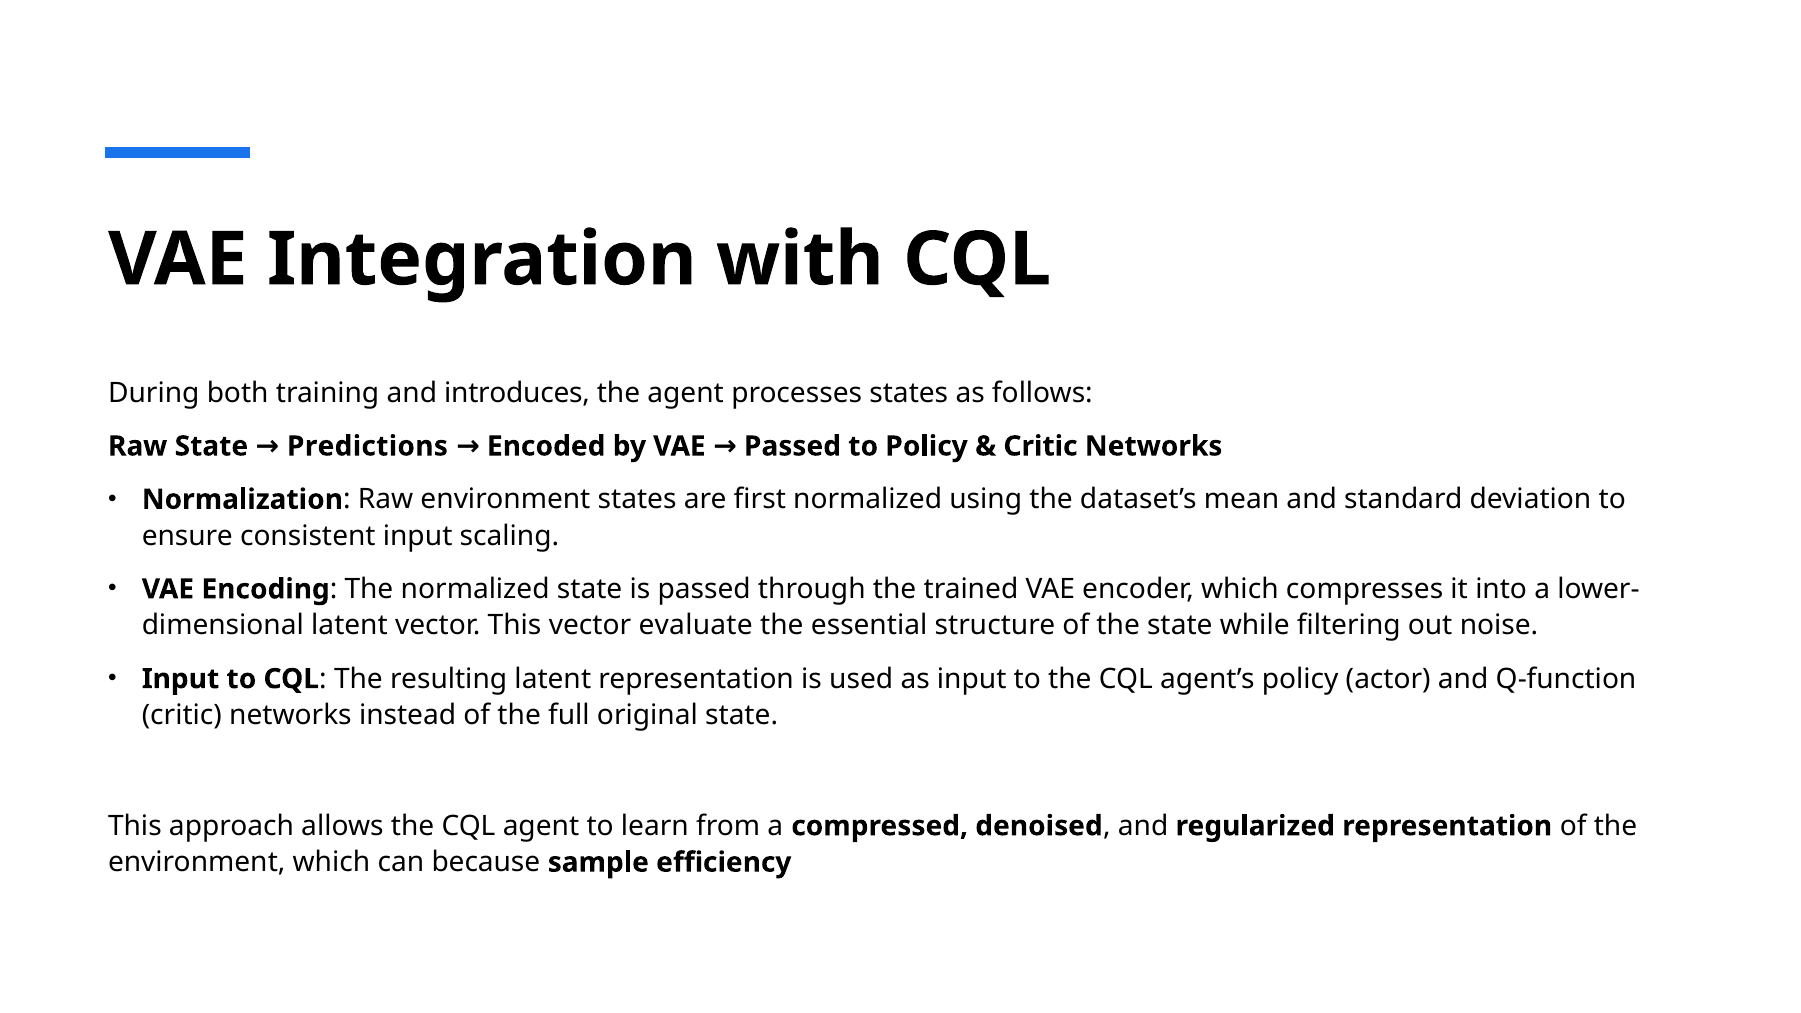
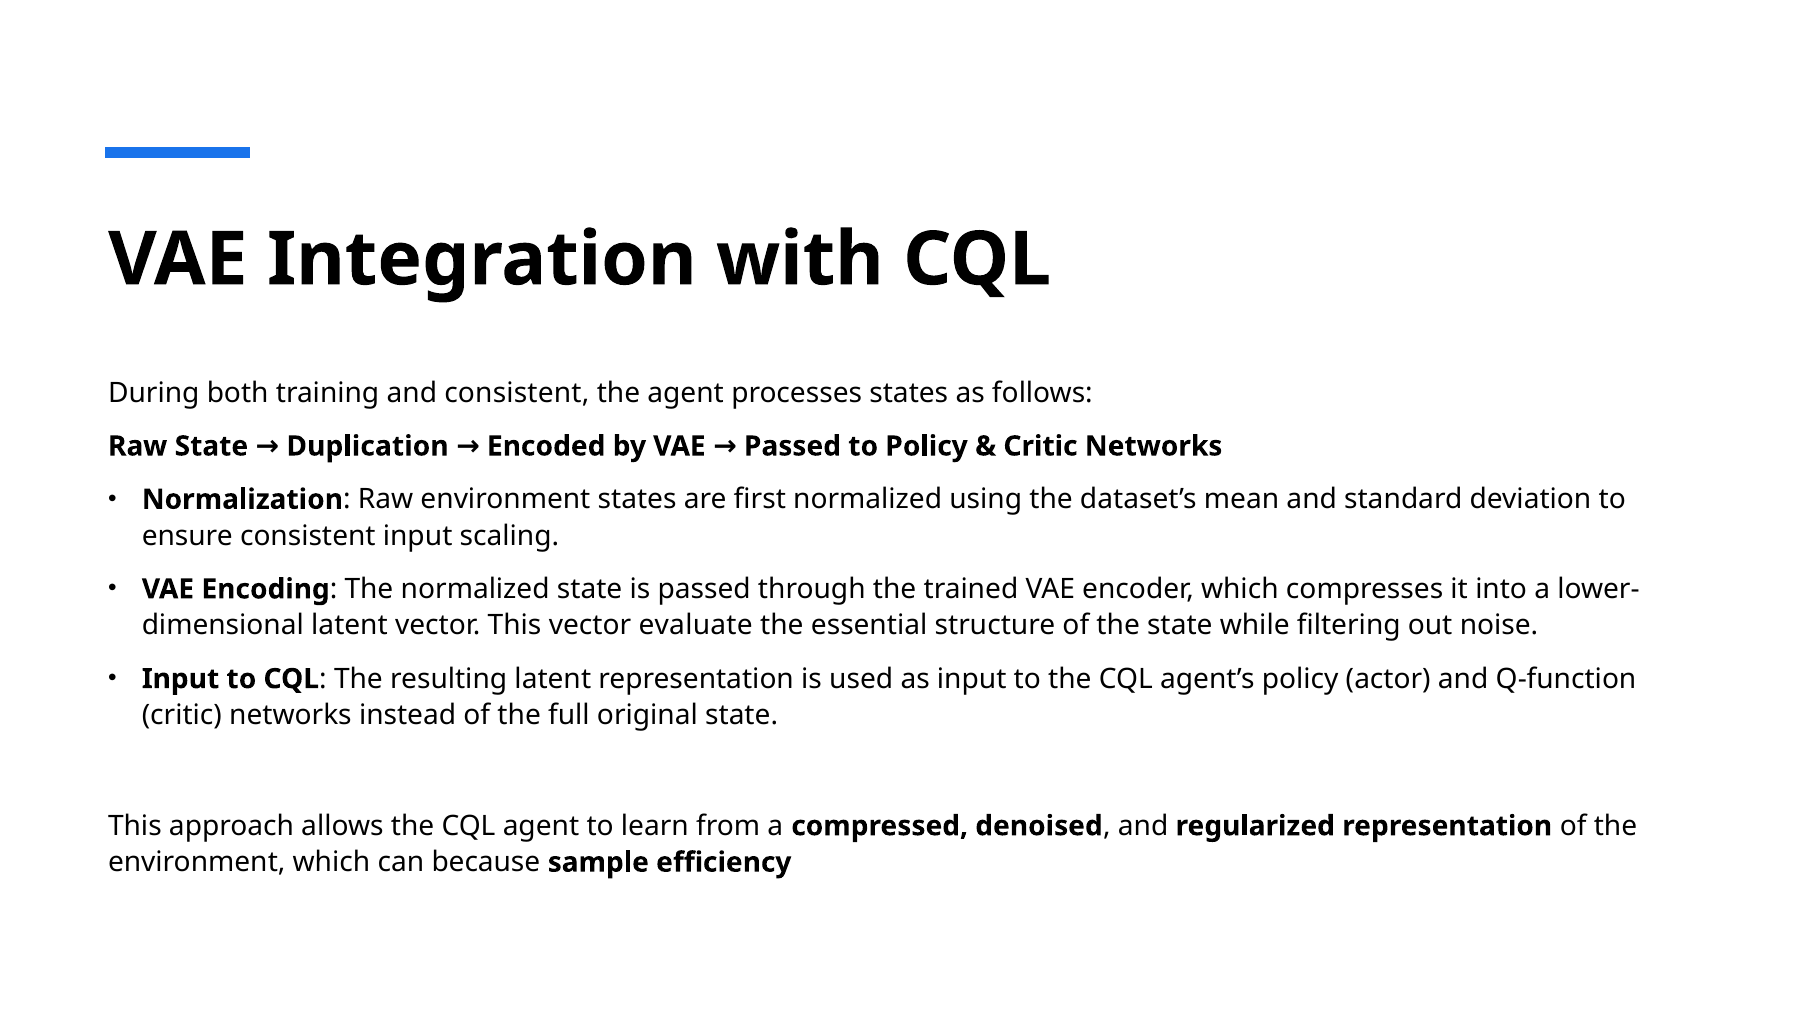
and introduces: introduces -> consistent (517, 393)
Predictions: Predictions -> Duplication (368, 446)
